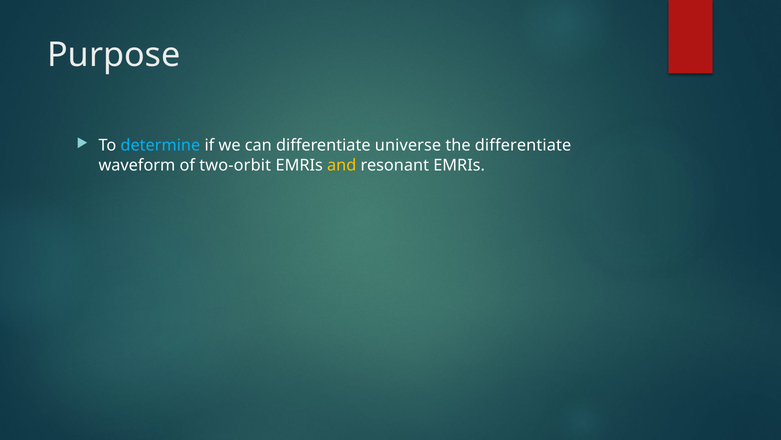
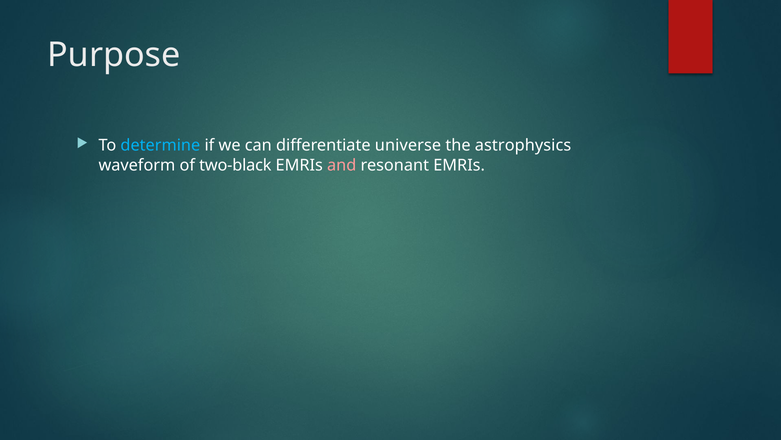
the differentiate: differentiate -> astrophysics (523, 145)
two-orbit: two-orbit -> two-black (235, 165)
and colour: yellow -> pink (342, 165)
